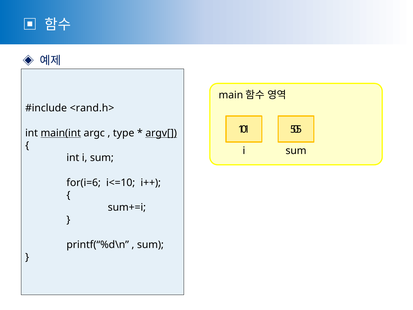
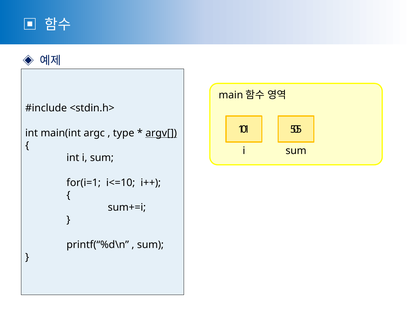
<rand.h>: <rand.h> -> <stdin.h> (92, 108)
main(int underline: present -> none (61, 133)
for(i=6: for(i=6 -> for(i=1 (84, 183)
